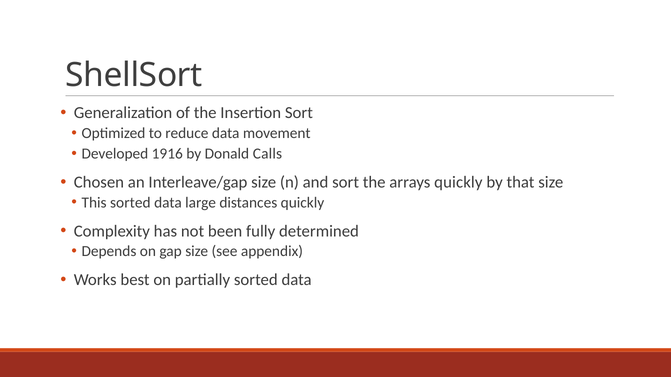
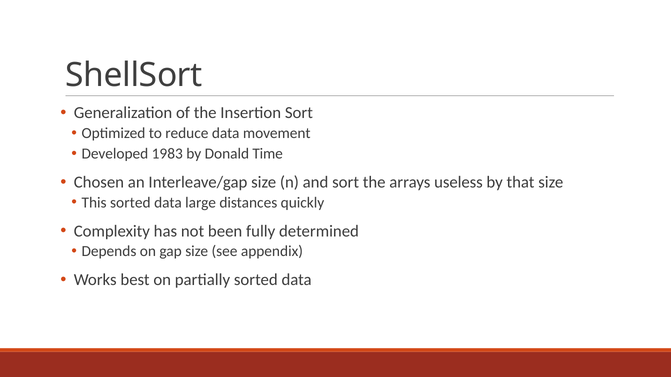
1916: 1916 -> 1983 (167, 154)
Calls: Calls -> Time (268, 154)
arrays quickly: quickly -> useless (458, 183)
